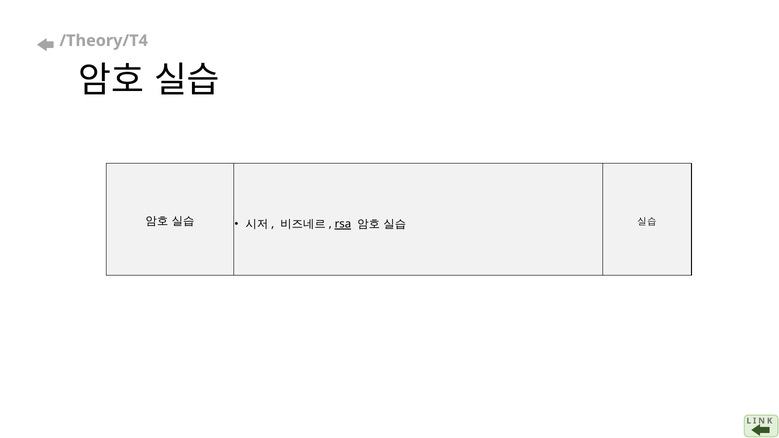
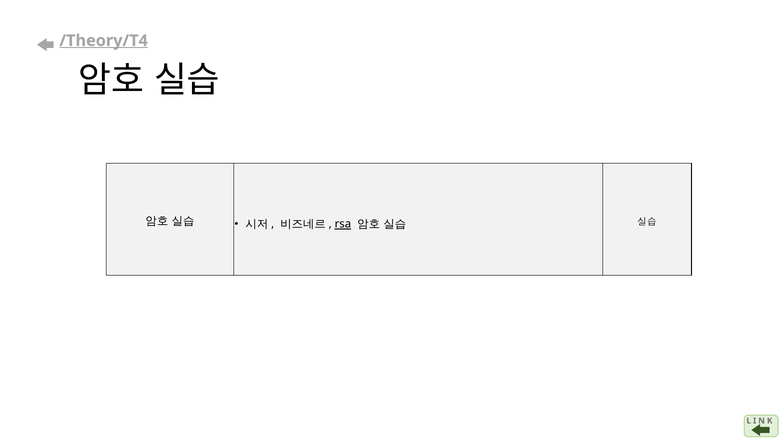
/Theory/T4 underline: none -> present (104, 41)
